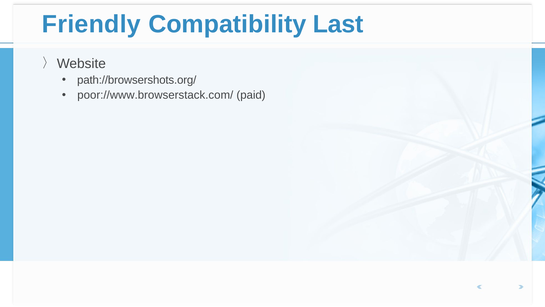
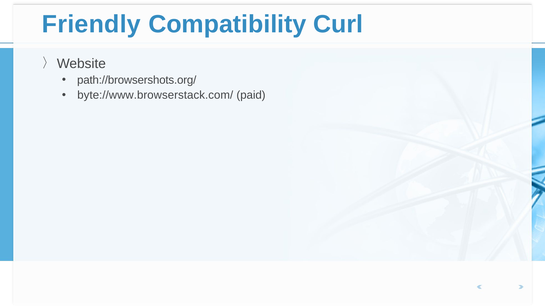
Last: Last -> Curl (338, 24)
poor://www.browserstack.com/: poor://www.browserstack.com/ -> byte://www.browserstack.com/ (155, 95)
